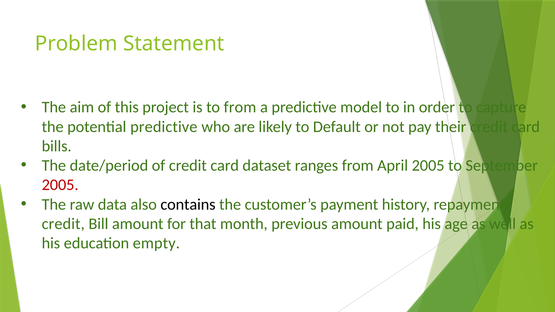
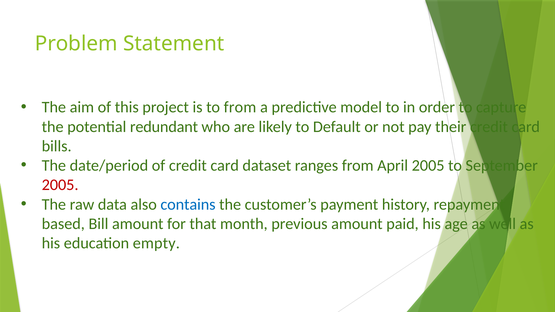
potential predictive: predictive -> redundant (164, 127)
contains colour: black -> blue (188, 205)
credit: credit -> based (63, 224)
